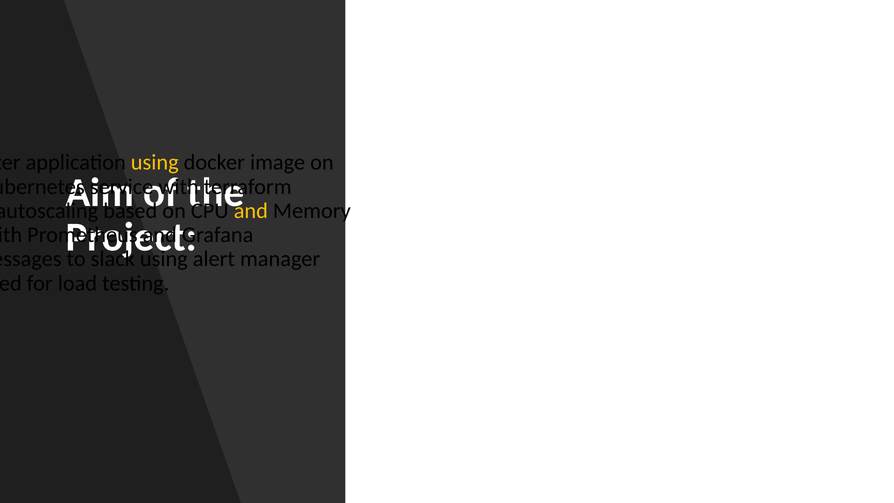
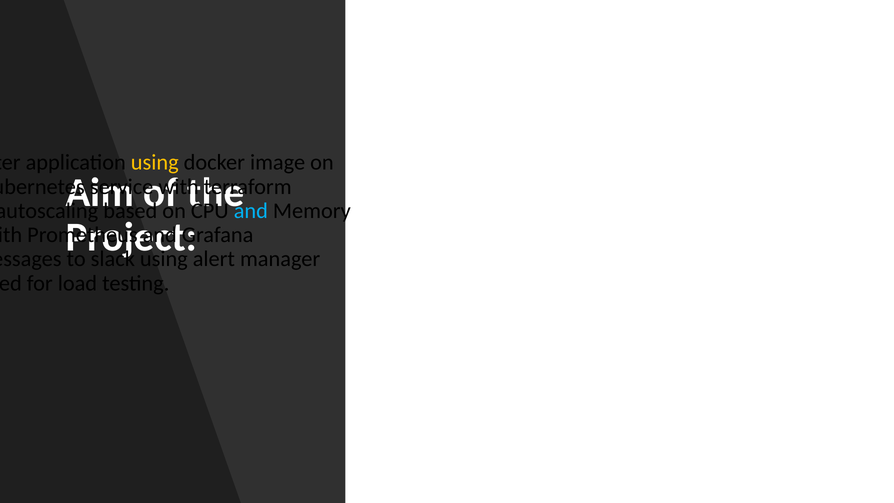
and colour: yellow -> light blue (251, 211)
